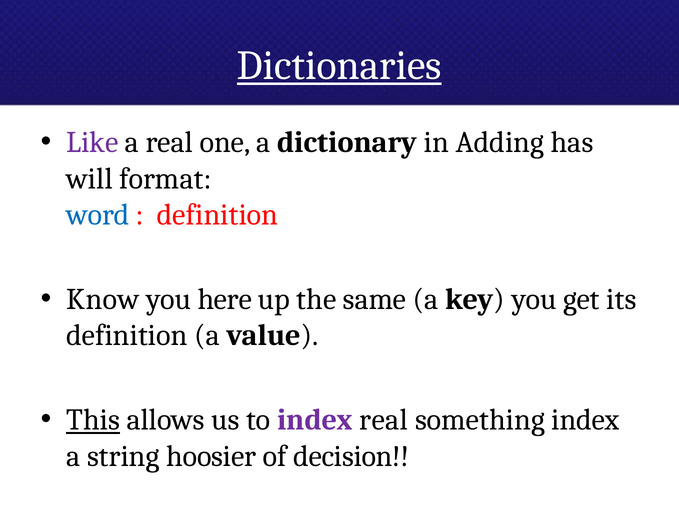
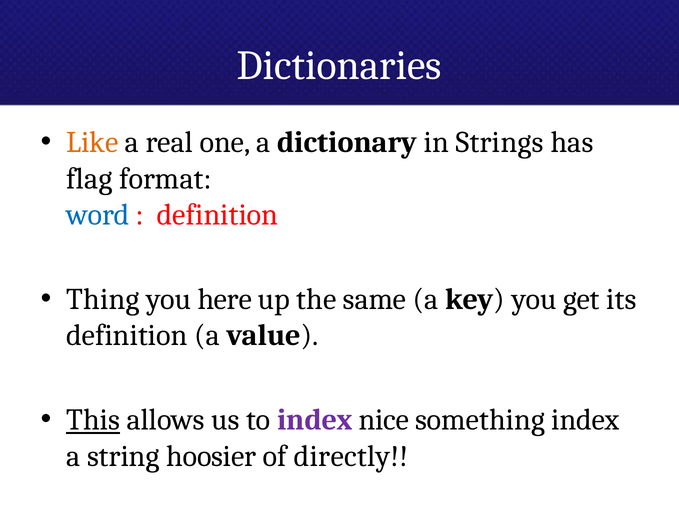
Dictionaries underline: present -> none (339, 66)
Like colour: purple -> orange (92, 142)
Adding: Adding -> Strings (500, 142)
will: will -> flag (89, 179)
Know: Know -> Thing (103, 299)
index real: real -> nice (384, 420)
decision: decision -> directly (351, 456)
